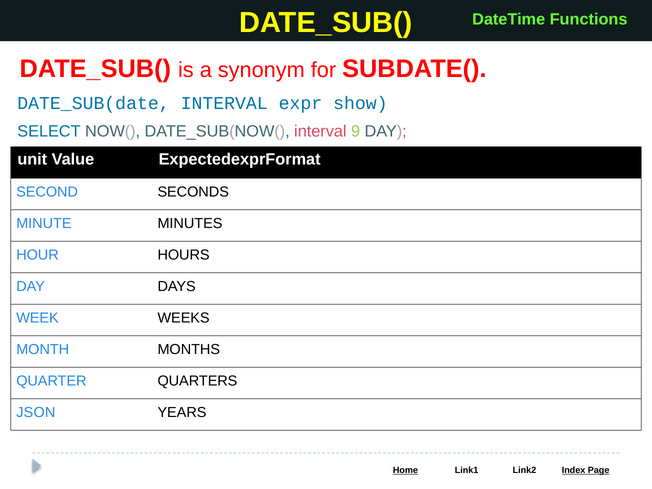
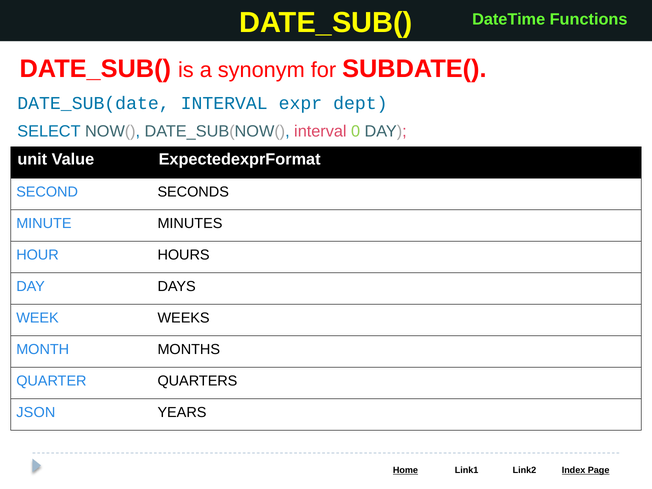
show: show -> dept (360, 103)
9: 9 -> 0 (356, 131)
